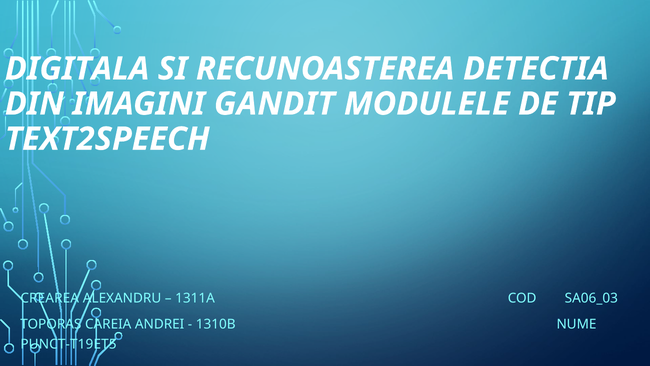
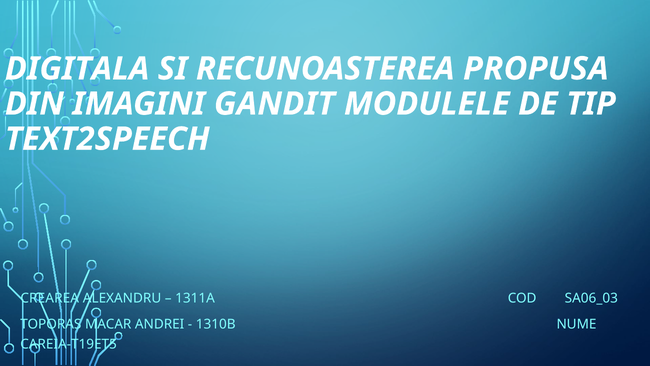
DETECTIA: DETECTIA -> PROPUSA (536, 69)
CAREIA: CAREIA -> MACAR (108, 324)
PUNCT-T19ET5: PUNCT-T19ET5 -> CAREIA-T19ET5 (69, 344)
